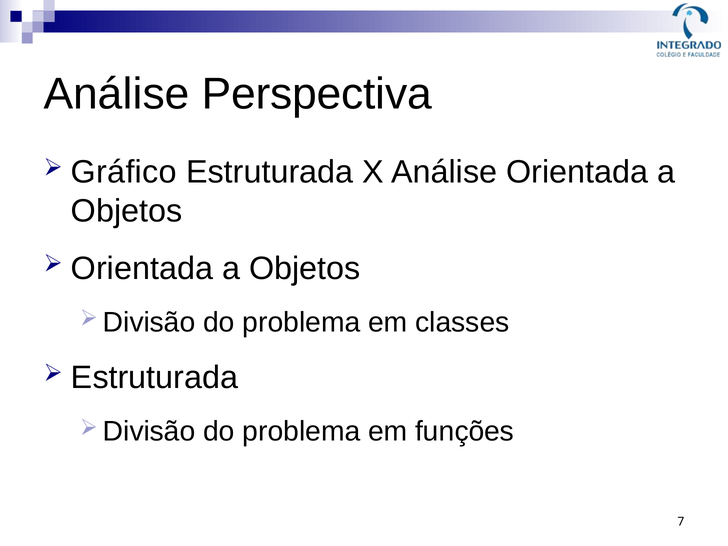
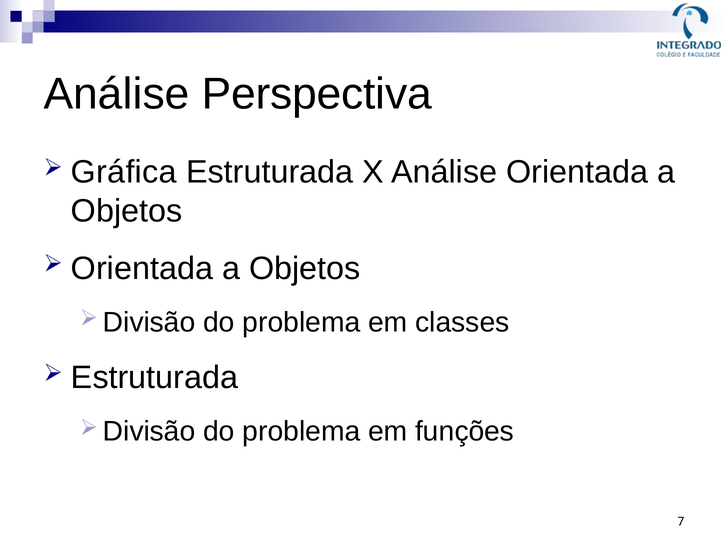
Gráfico: Gráfico -> Gráfica (124, 172)
